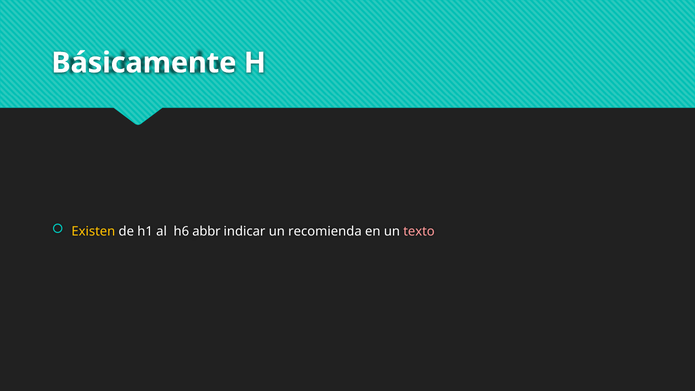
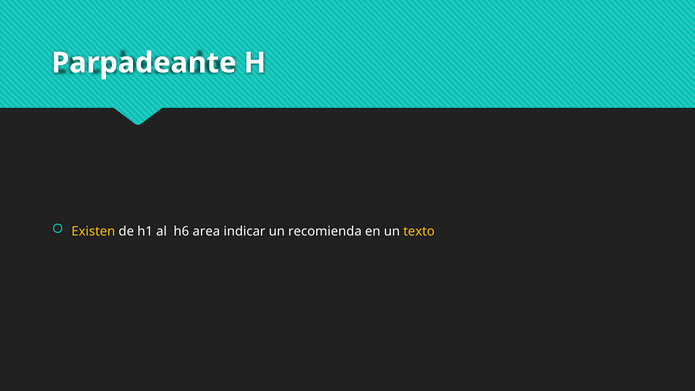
Básicamente: Básicamente -> Parpadeante (144, 63)
abbr: abbr -> area (206, 231)
texto colour: pink -> yellow (419, 231)
